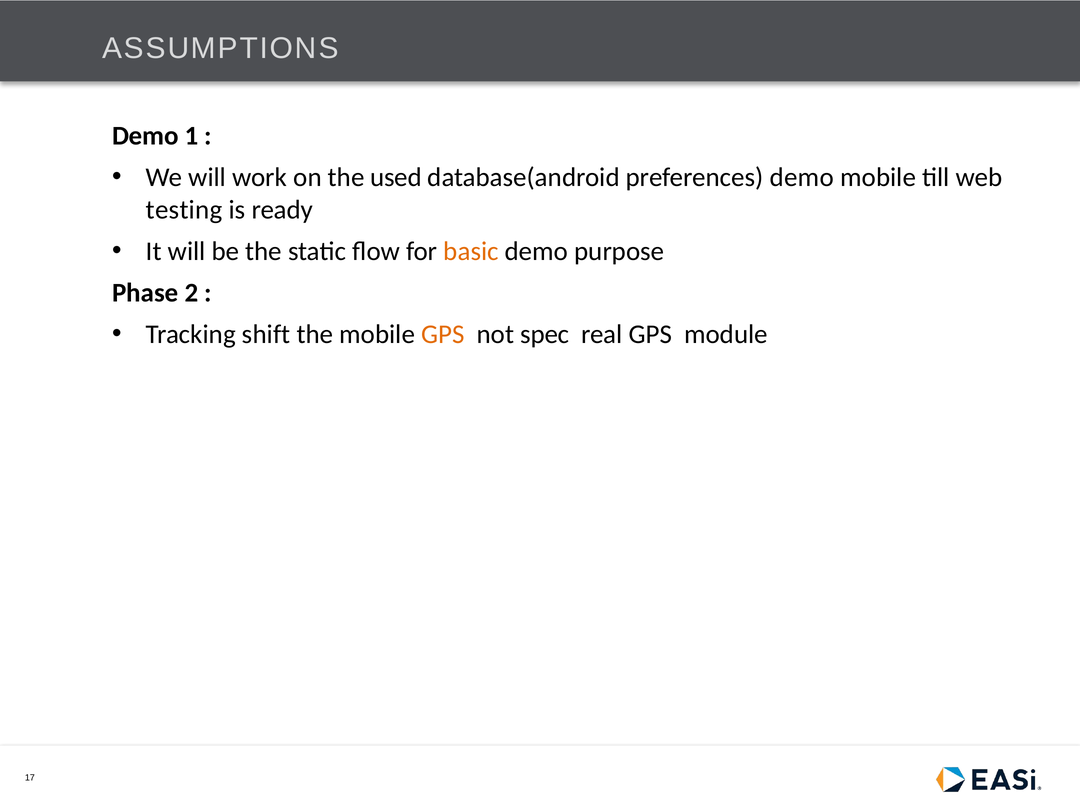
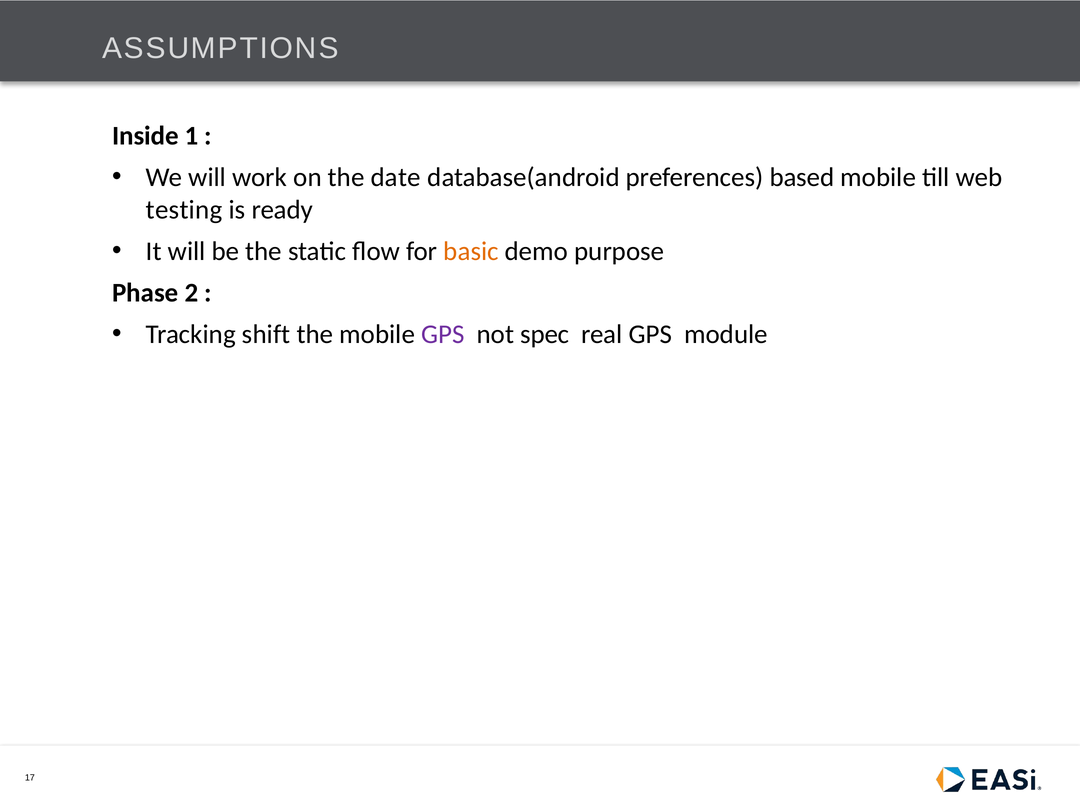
Demo: Demo -> Inside (145, 136)
used: used -> date (396, 177)
preferences demo: demo -> based (802, 177)
GPS colour: orange -> purple (443, 334)
